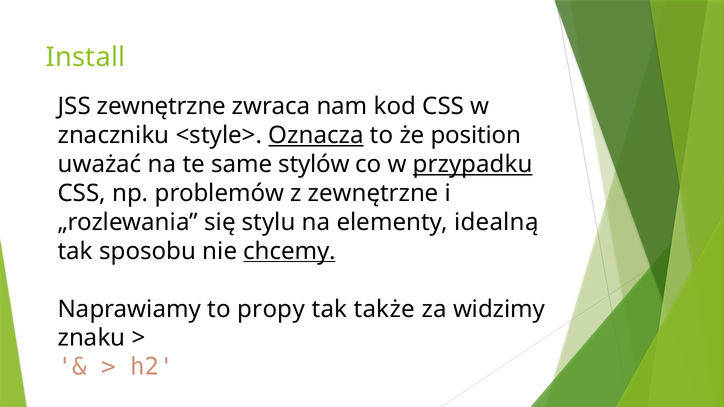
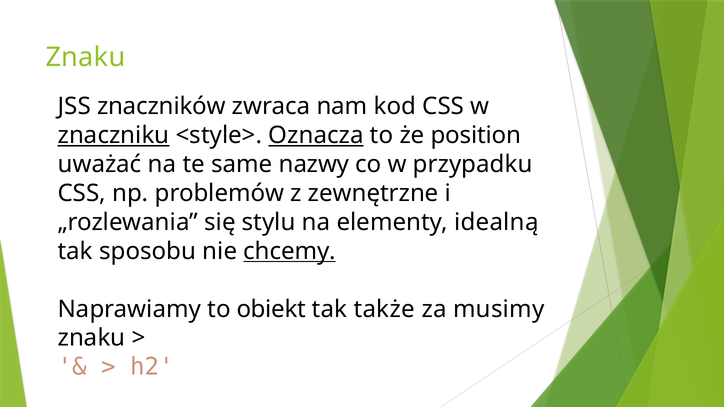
Install: Install -> Znaku (86, 57)
JSS zewnętrzne: zewnętrzne -> znaczników (161, 106)
znaczniku underline: none -> present (114, 135)
stylów: stylów -> nazwy (314, 164)
przypadku underline: present -> none (473, 164)
propy: propy -> obiekt (271, 309)
widzimy: widzimy -> musimy (499, 309)
